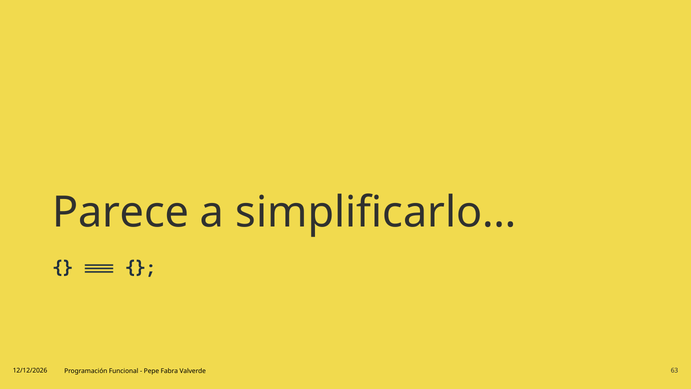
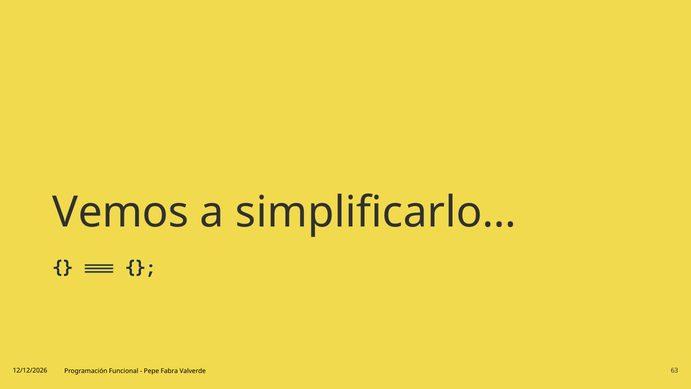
Parece: Parece -> Vemos (121, 212)
